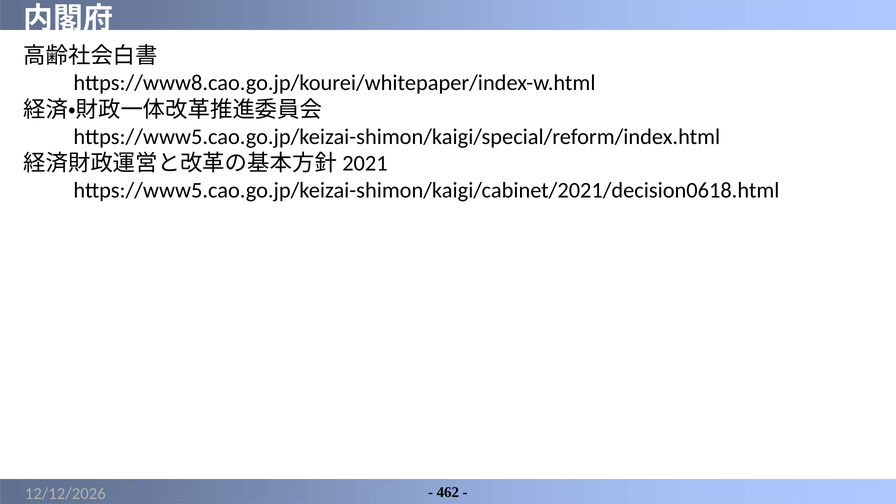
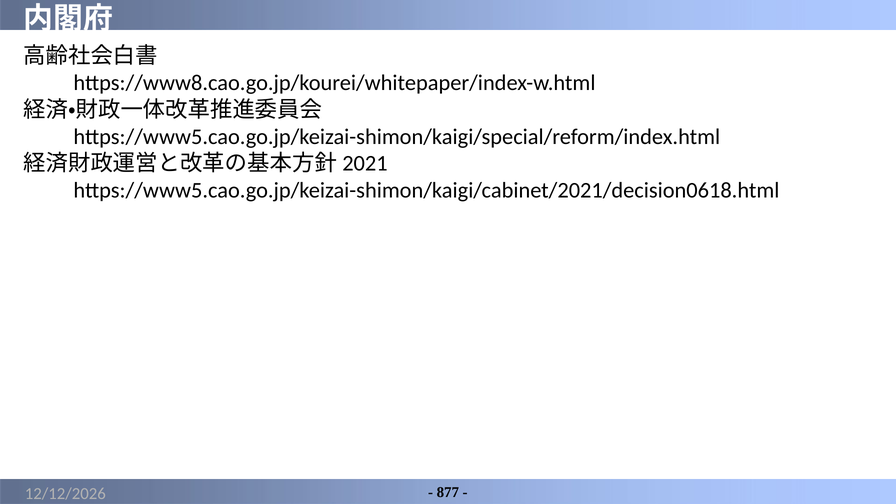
462: 462 -> 877 (448, 493)
